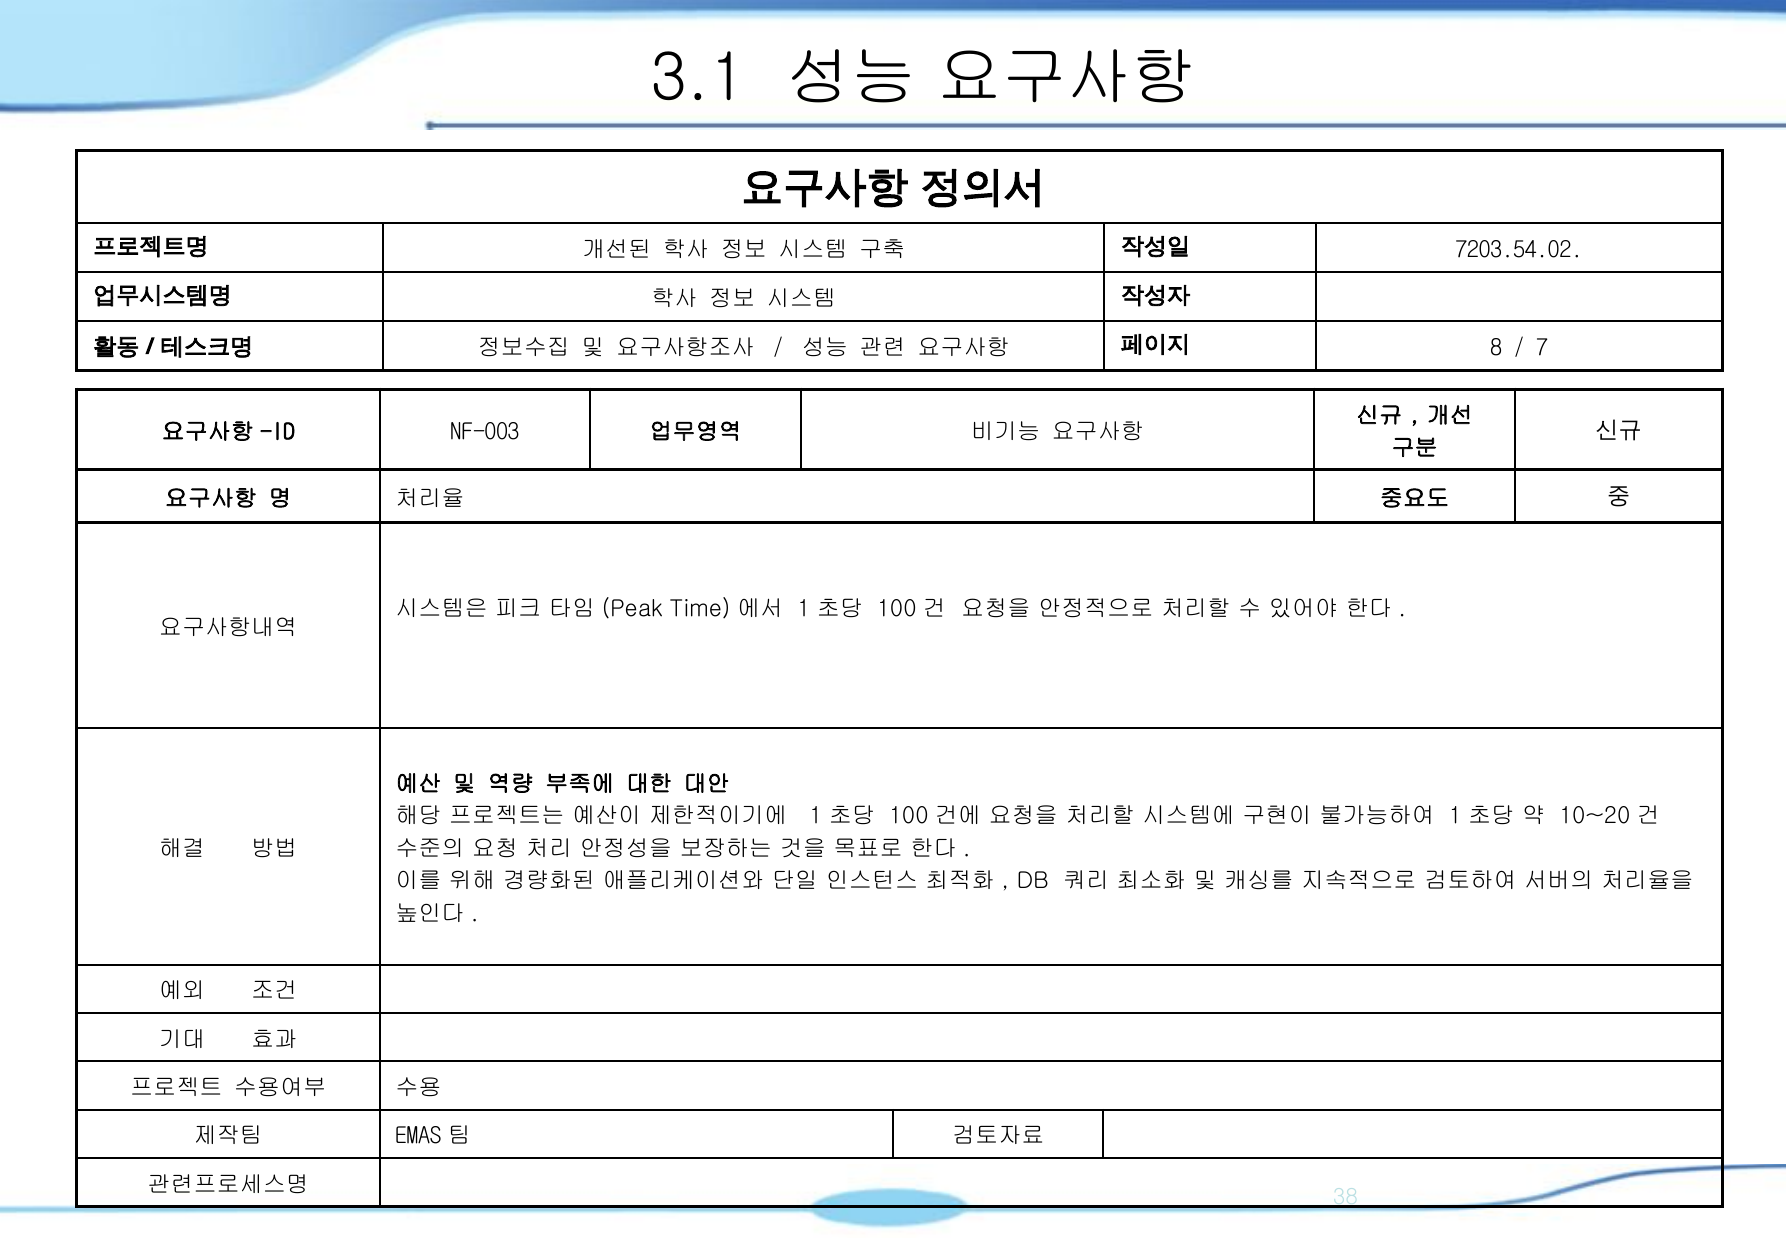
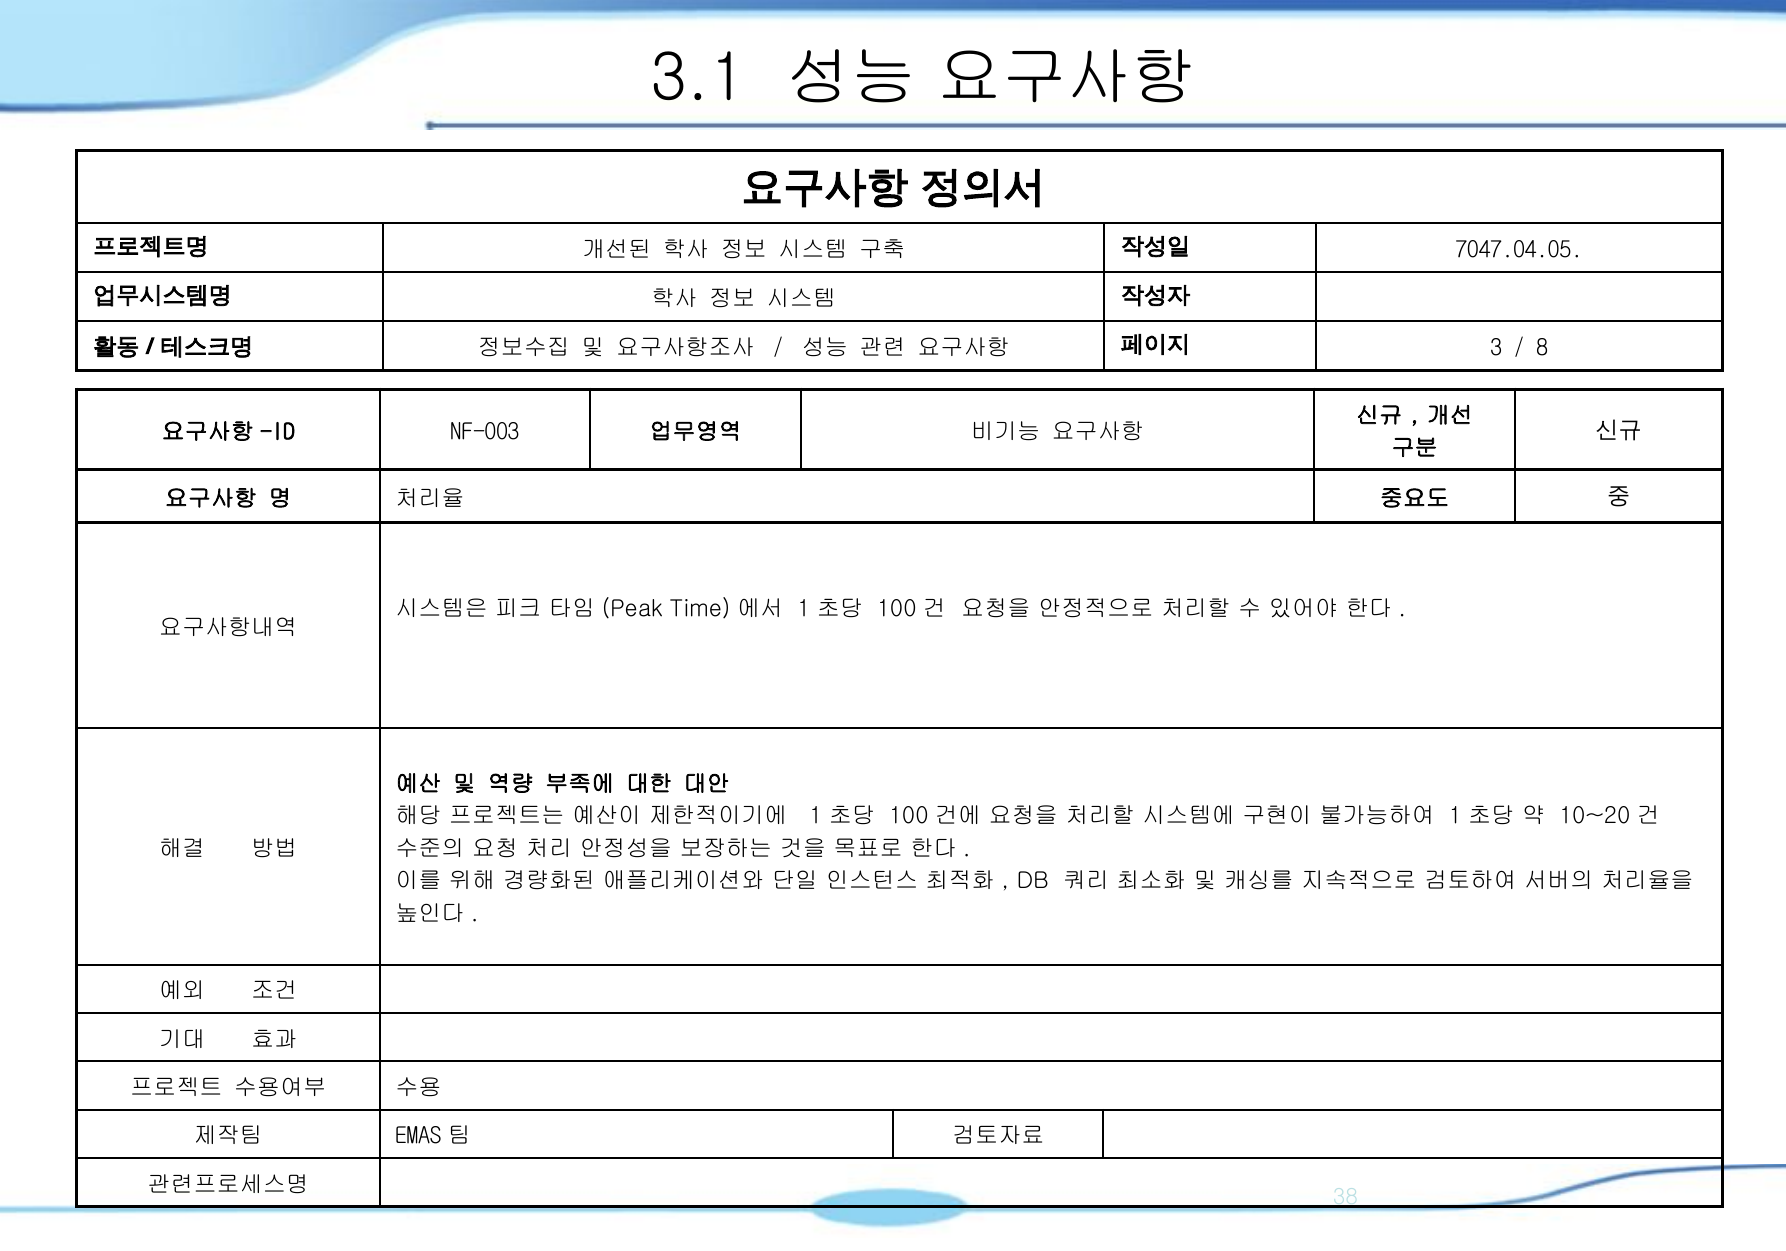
7203.54.02: 7203.54.02 -> 7047.04.05 (1519, 250)
8: 8 -> 3 (1496, 348)
7: 7 -> 8 (1542, 348)
